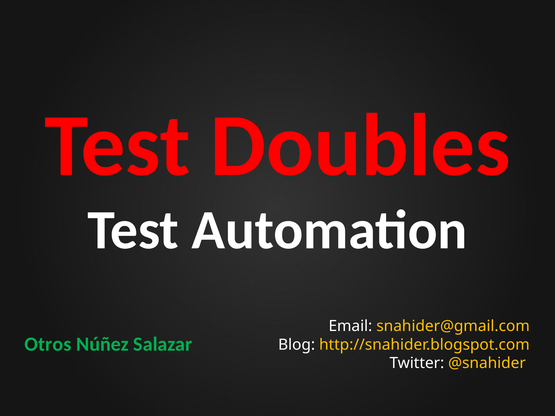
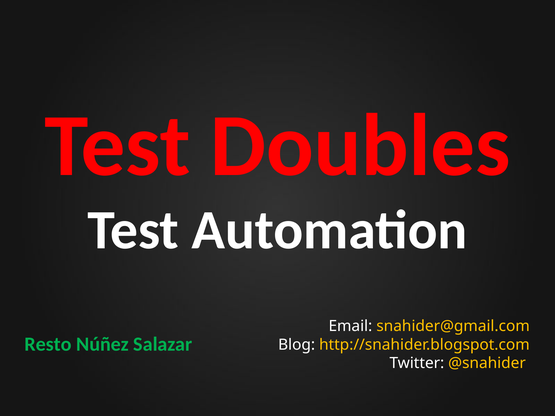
Otros: Otros -> Resto (48, 344)
